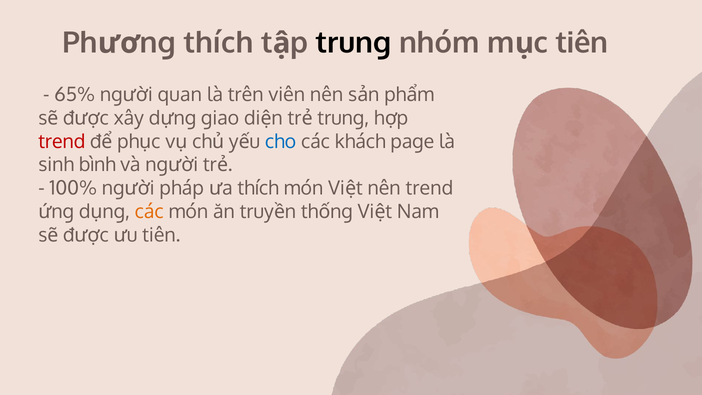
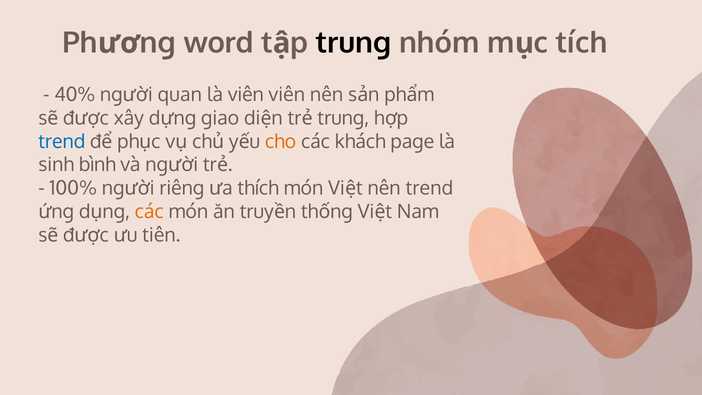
thích: thích -> word (219, 43)
tiên: tiên -> tích (582, 43)
65%: 65% -> 40% (75, 95)
là trên: trên -> viên (246, 95)
trend colour: red -> blue (62, 142)
cho colour: blue -> orange (281, 142)
pháp: pháp -> riêng (182, 188)
